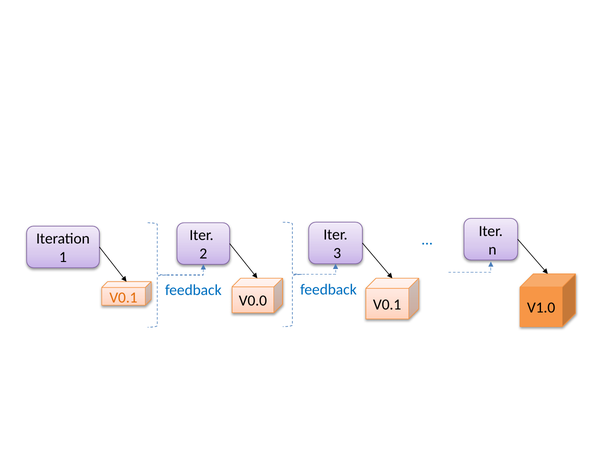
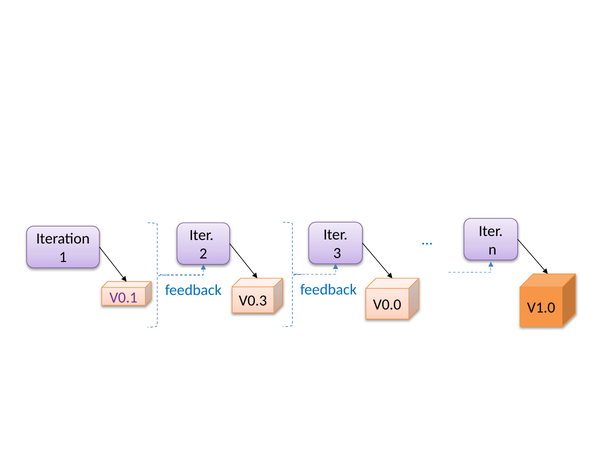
V0.1 colour: orange -> purple (123, 297)
V0.0: V0.0 -> V0.3 (253, 301)
V0.1: V0.1 -> V0.0 (387, 305)
